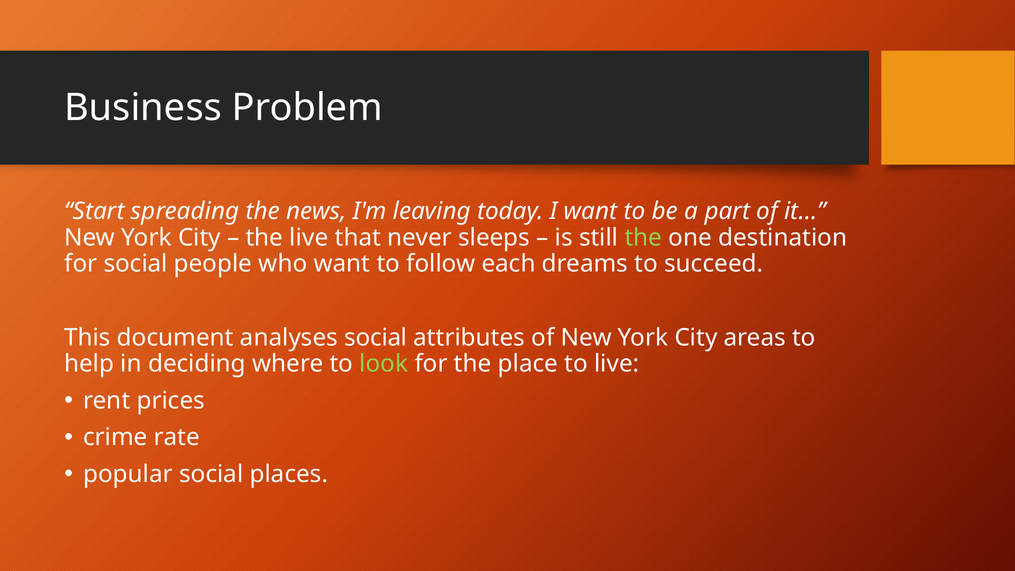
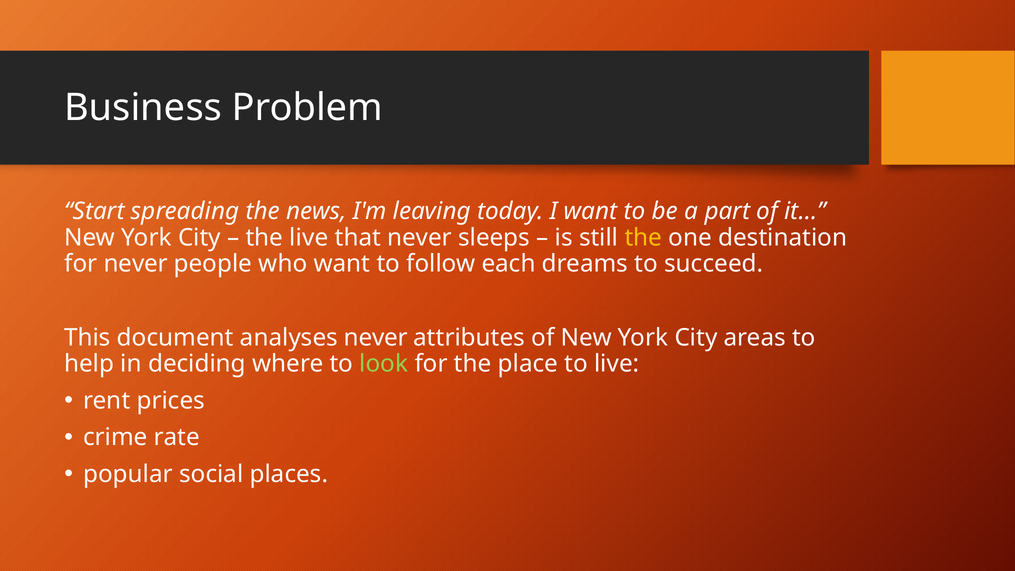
the colour: light green -> yellow (643, 238)
for social: social -> never (136, 264)
analyses social: social -> never (376, 337)
